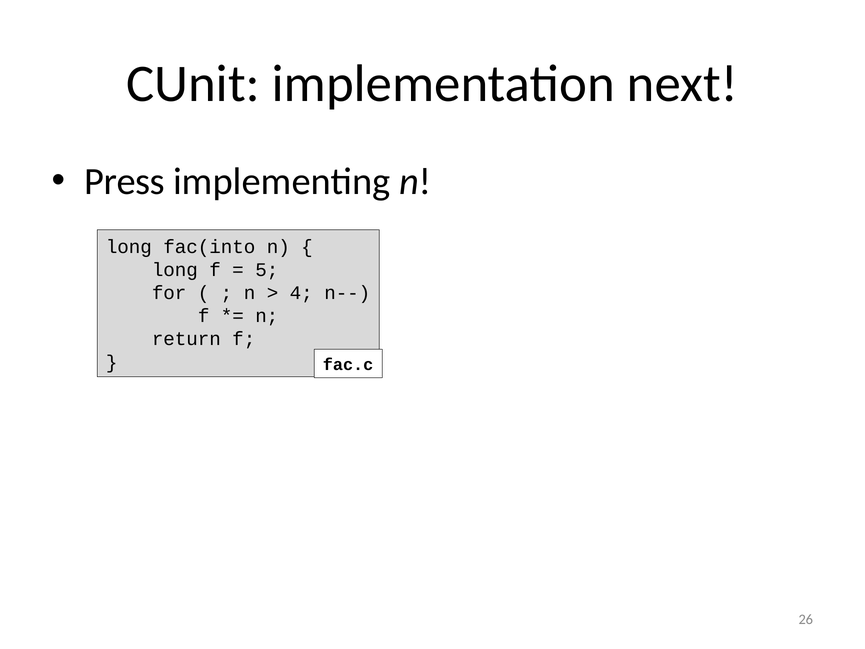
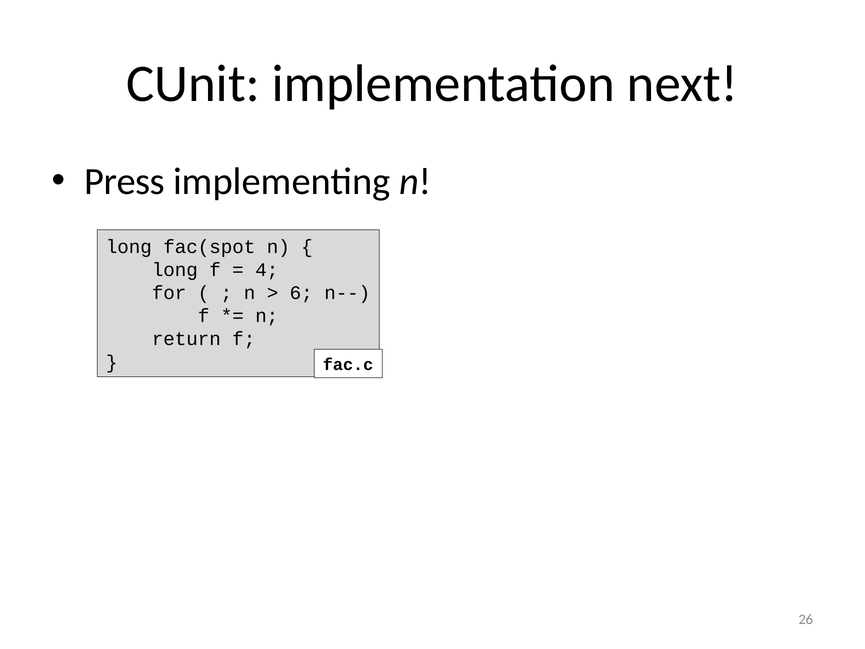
fac(into: fac(into -> fac(spot (209, 247)
5: 5 -> 4 (267, 270)
4: 4 -> 6 (301, 293)
